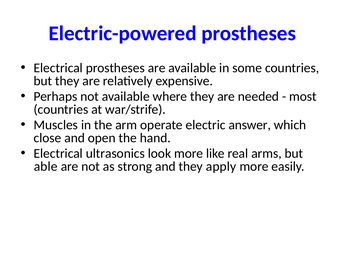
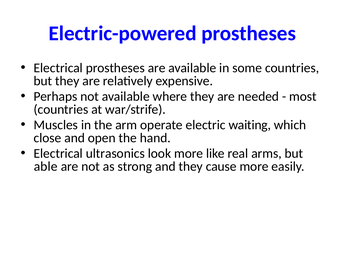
answer: answer -> waiting (250, 125)
apply: apply -> cause (221, 166)
